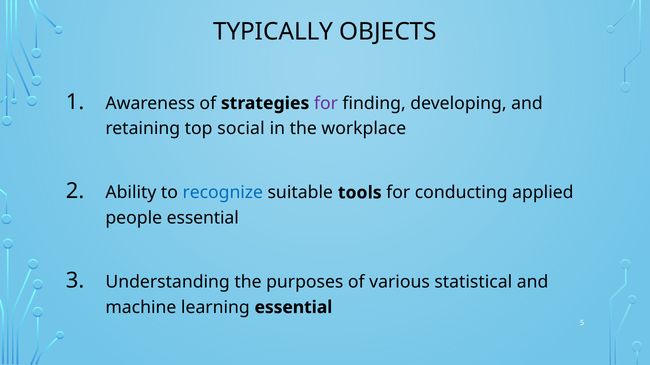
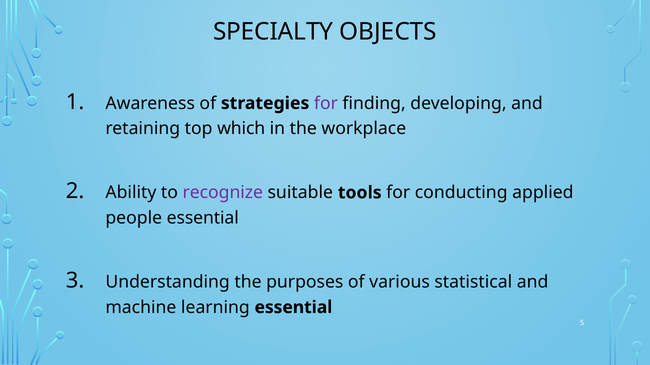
TYPICALLY: TYPICALLY -> SPECIALTY (273, 32)
social: social -> which (241, 129)
recognize colour: blue -> purple (223, 193)
